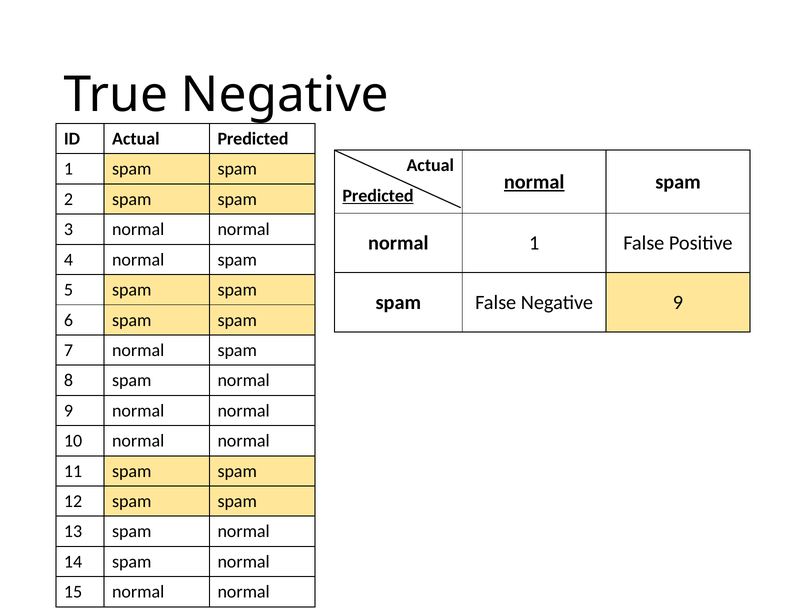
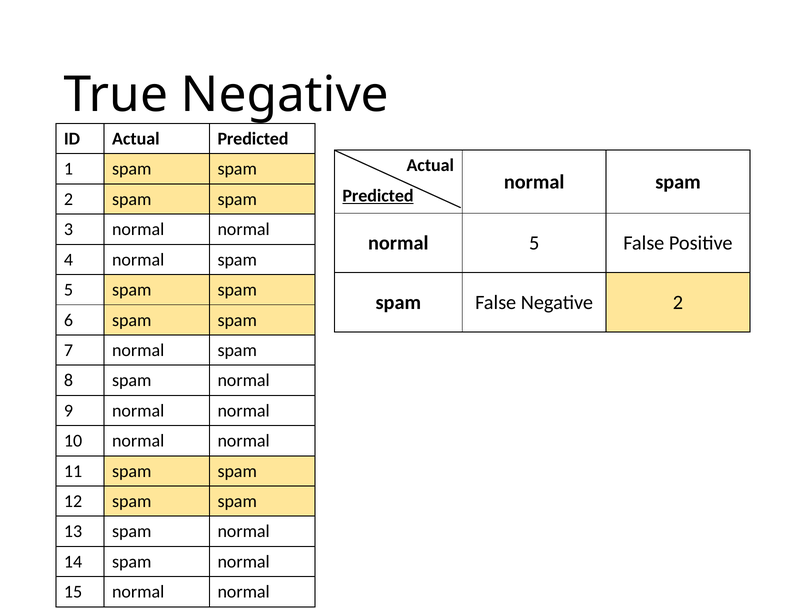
normal underline: present -> none (534, 182)
normal 1: 1 -> 5 (534, 243)
Negative 9: 9 -> 2 (678, 303)
